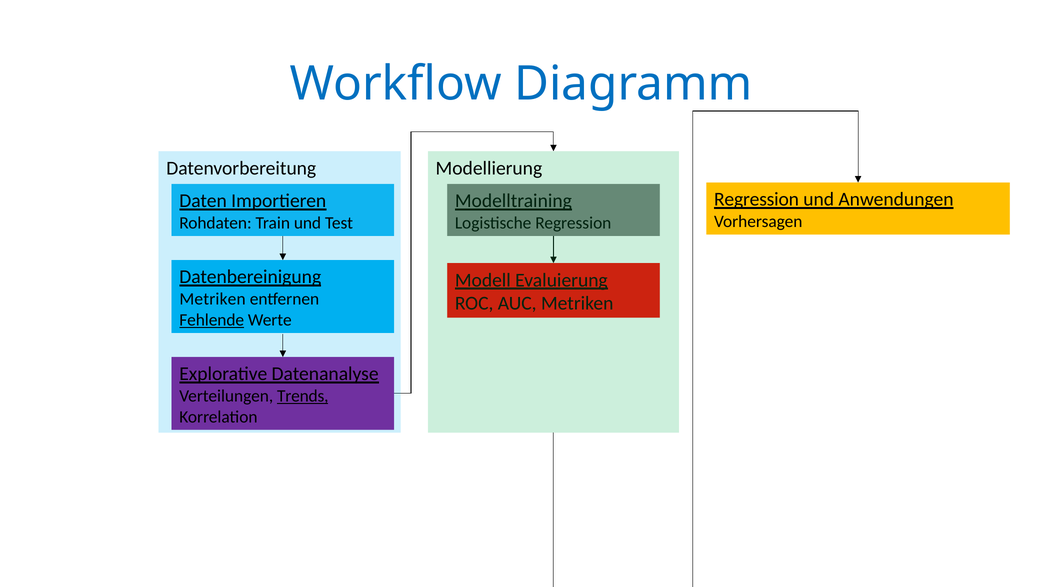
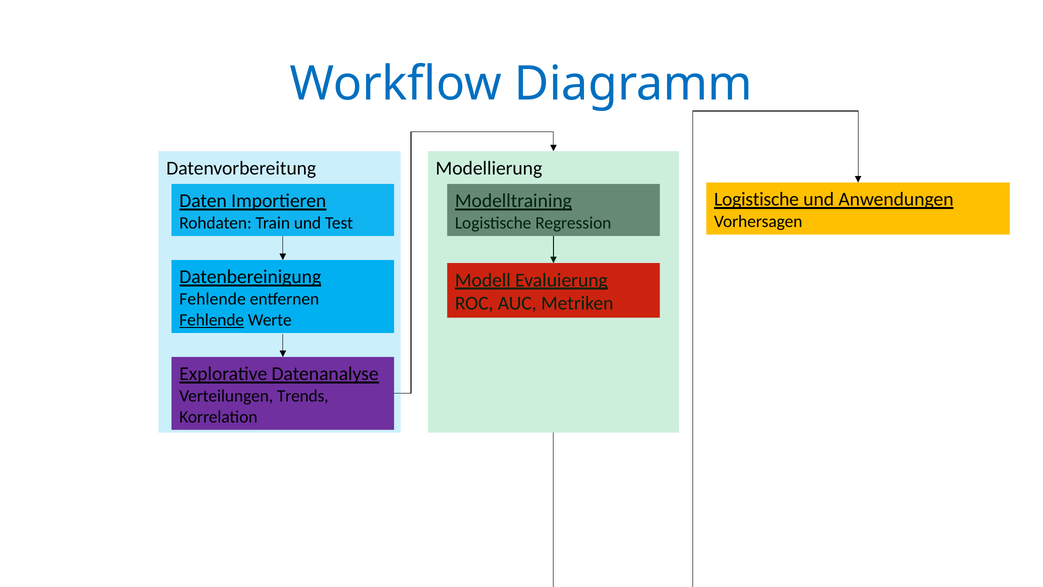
Regression: Regression -> Logistische (756, 199)
Metriken: Metriken -> Fehlende (213, 299)
Trends underline: present -> none (303, 396)
